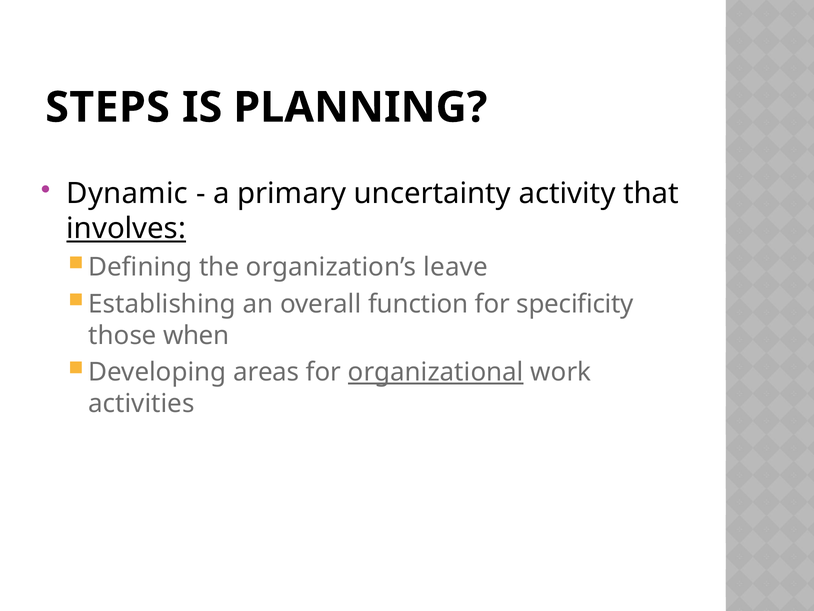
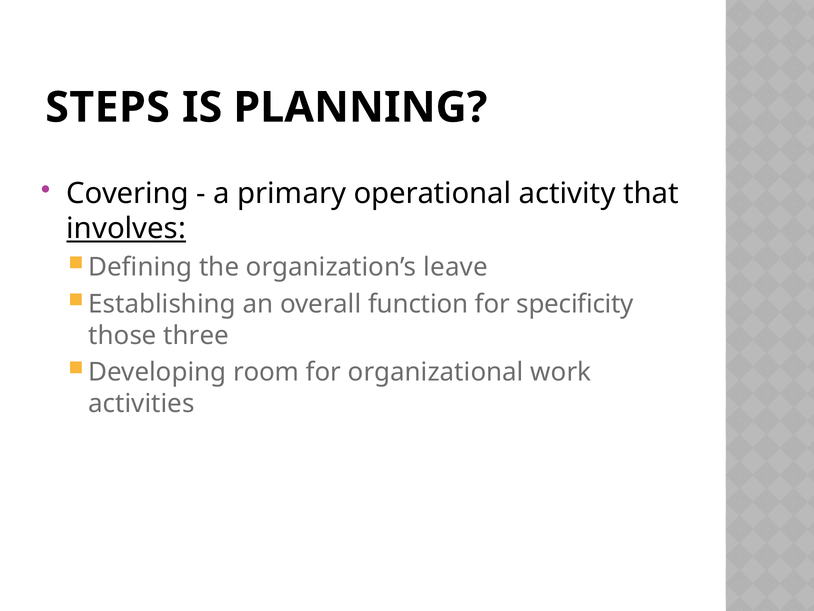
Dynamic: Dynamic -> Covering (127, 193)
uncertainty: uncertainty -> operational (432, 193)
when: when -> three (196, 335)
areas: areas -> room (266, 372)
organizational underline: present -> none (436, 372)
